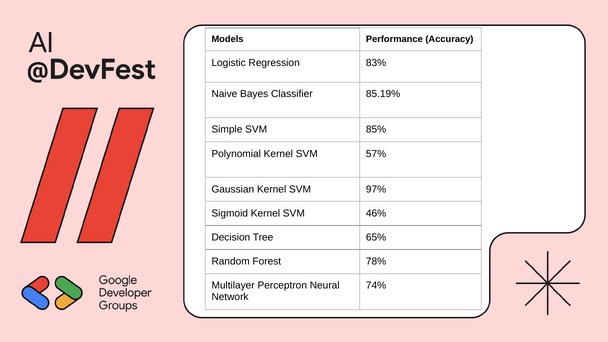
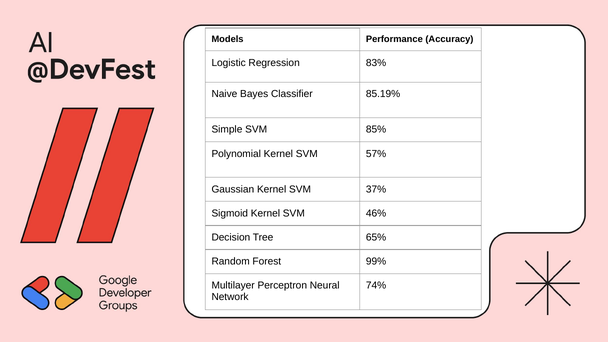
97%: 97% -> 37% (376, 189)
78%: 78% -> 99% (376, 261)
